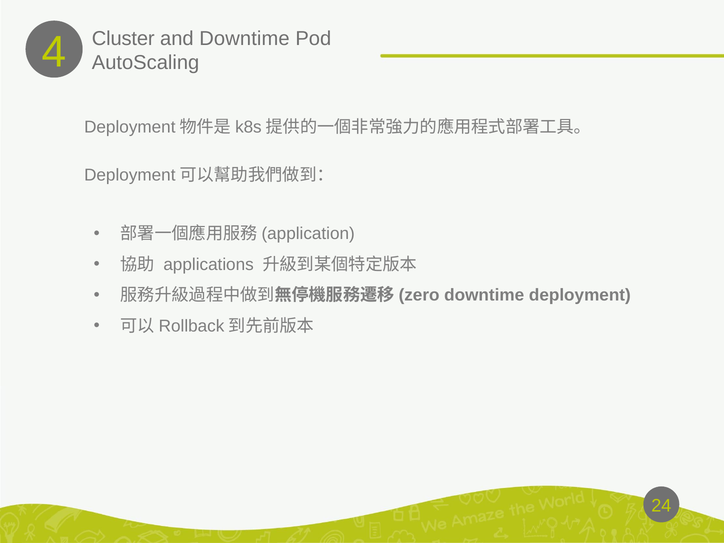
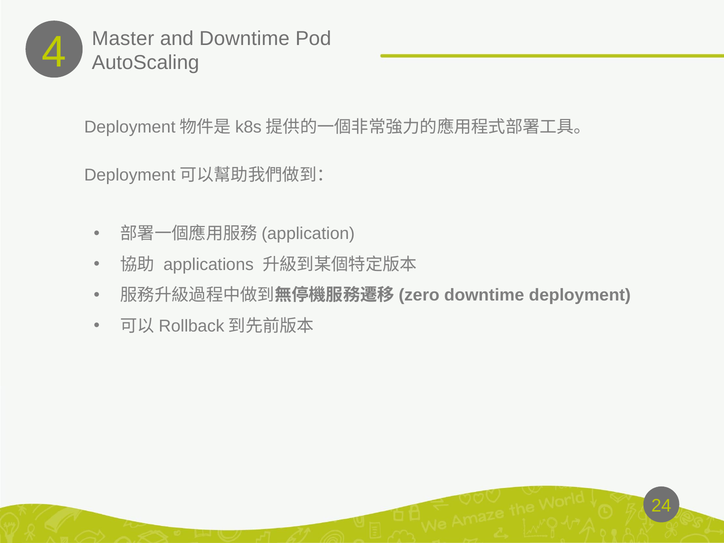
Cluster: Cluster -> Master (123, 38)
